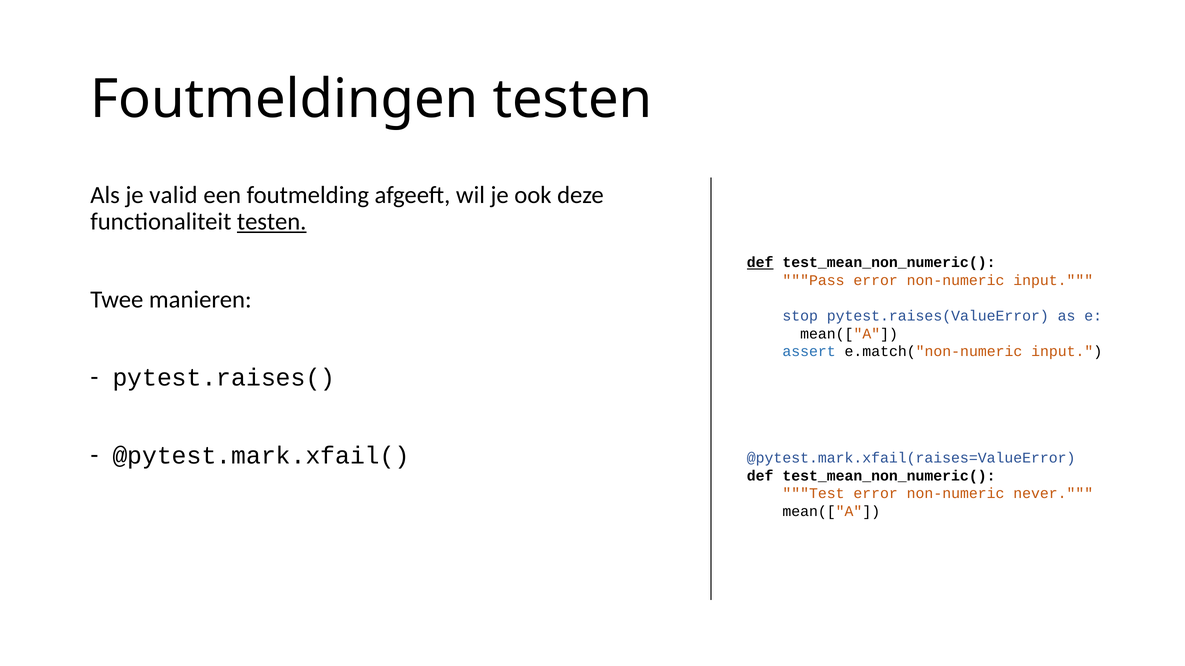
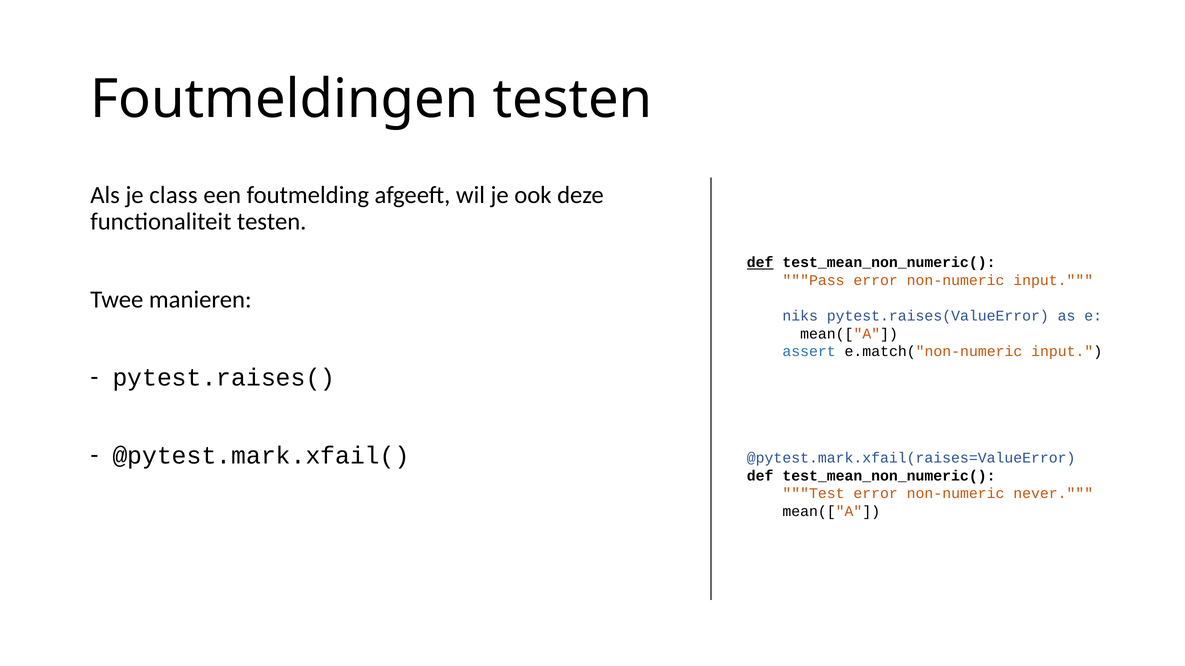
valid: valid -> class (173, 195)
testen underline: present -> none (272, 222)
stop: stop -> niks (800, 316)
